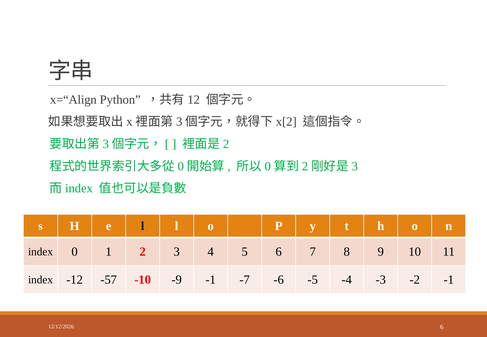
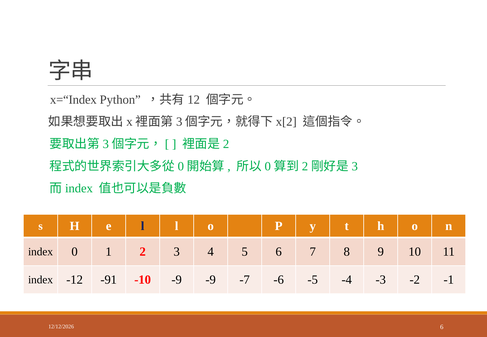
x=“Align: x=“Align -> x=“Index (73, 100)
-57: -57 -> -91 (109, 280)
-9 -1: -1 -> -9 (211, 280)
